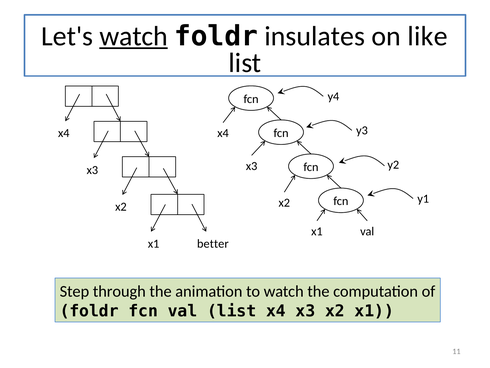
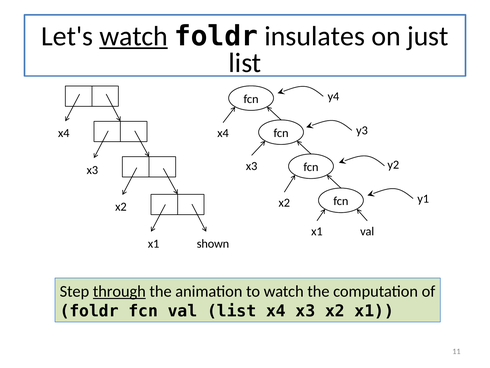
like: like -> just (428, 36)
better: better -> shown (213, 243)
through underline: none -> present (119, 291)
